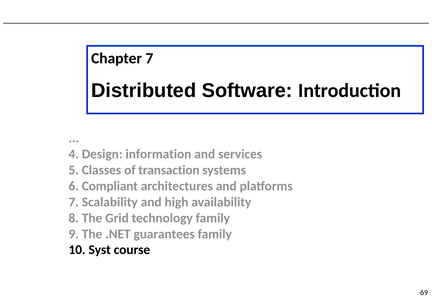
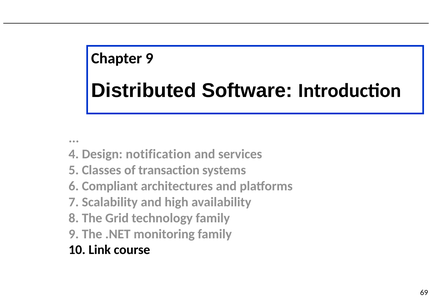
Chapter 7: 7 -> 9 (149, 58)
information: information -> notification (158, 154)
guarantees: guarantees -> monitoring (164, 234)
Syst: Syst -> Link (100, 250)
